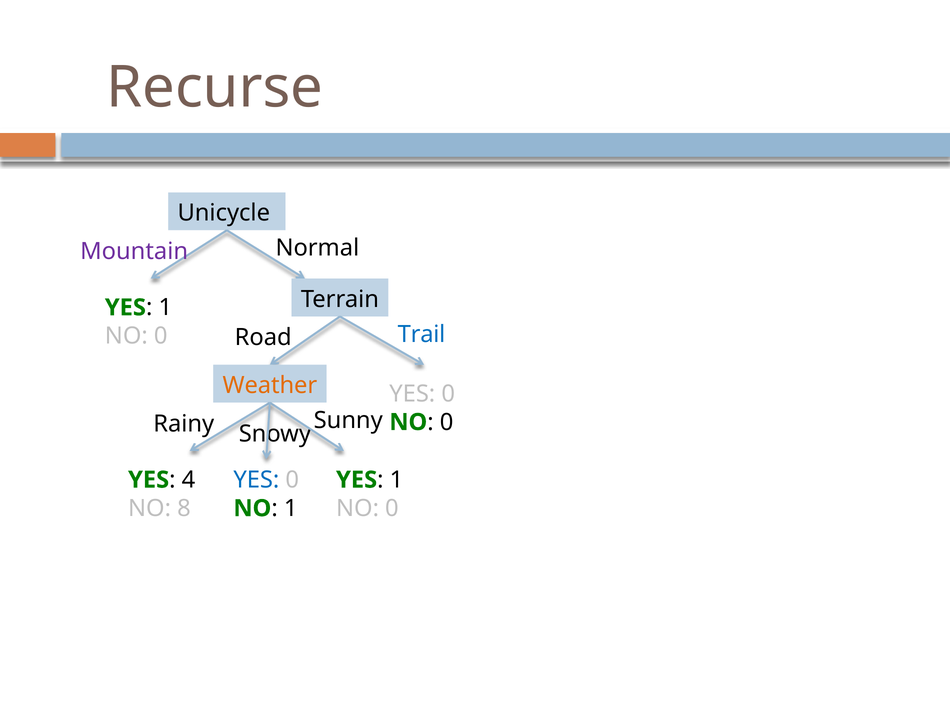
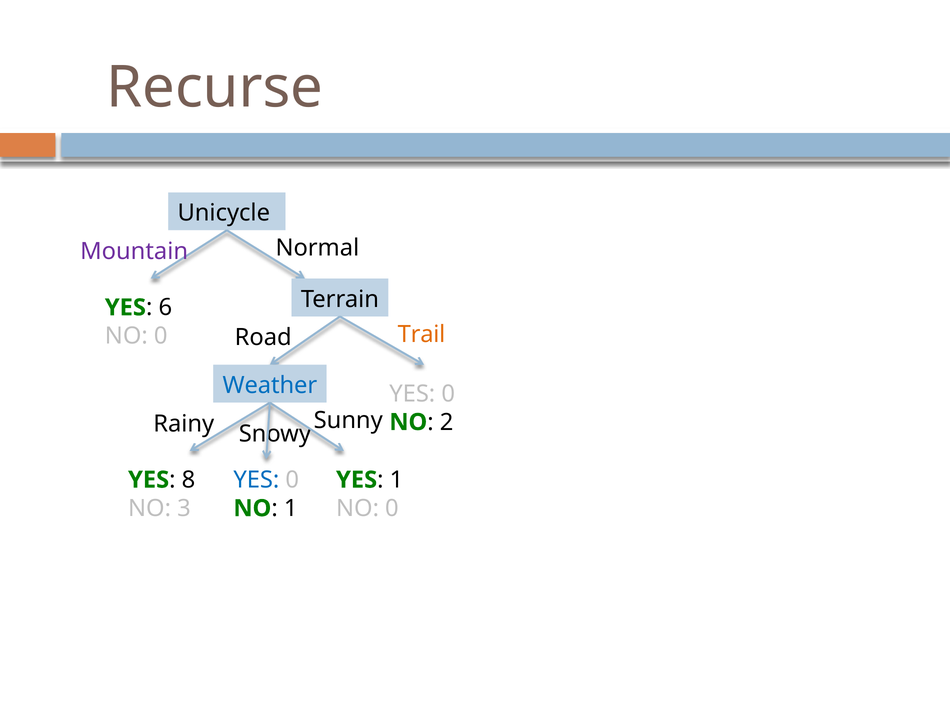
1: 1 -> 6 (165, 307)
Trail colour: blue -> orange (422, 334)
Weather colour: orange -> blue (270, 385)
0: 0 -> 2 (447, 422)
4: 4 -> 8 (189, 480)
8: 8 -> 3 (184, 508)
